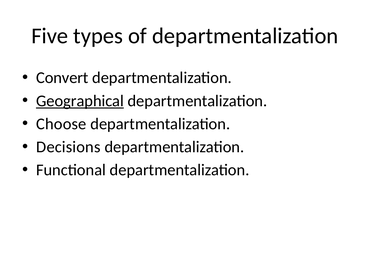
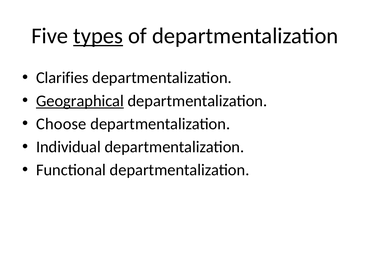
types underline: none -> present (98, 36)
Convert: Convert -> Clarifies (62, 78)
Decisions: Decisions -> Individual (68, 147)
